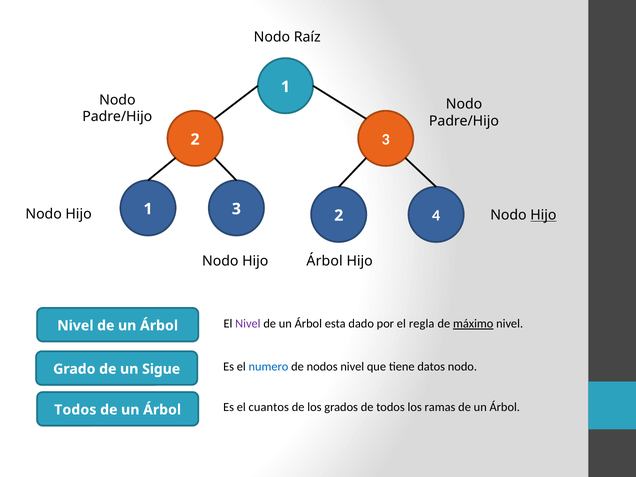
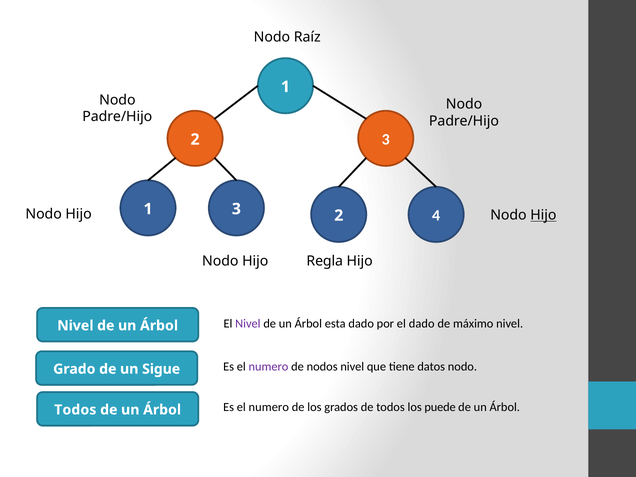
Hijo Árbol: Árbol -> Regla (325, 261)
el regla: regla -> dado (422, 324)
máximo underline: present -> none (473, 324)
numero colour: blue -> purple (268, 367)
cuantos: cuantos -> numero (269, 407)
ramas: ramas -> puede (440, 407)
